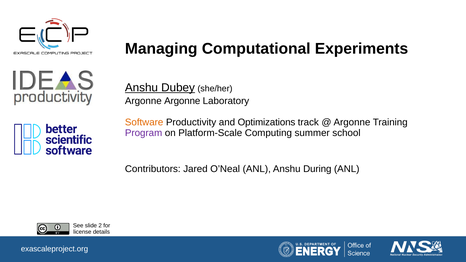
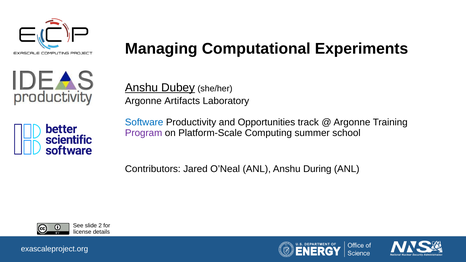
Argonne Argonne: Argonne -> Artifacts (182, 101)
Software colour: orange -> blue (144, 122)
Optimizations: Optimizations -> Opportunities (266, 122)
